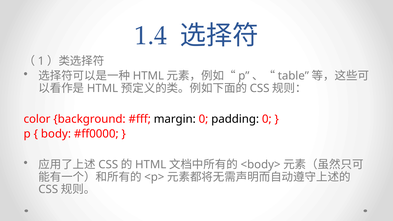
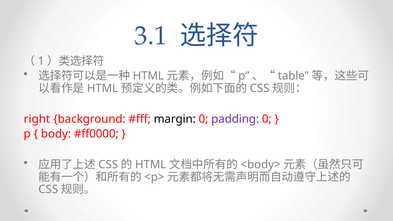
1.4: 1.4 -> 3.1 (151, 36)
color: color -> right (37, 119)
padding colour: black -> purple (235, 119)
